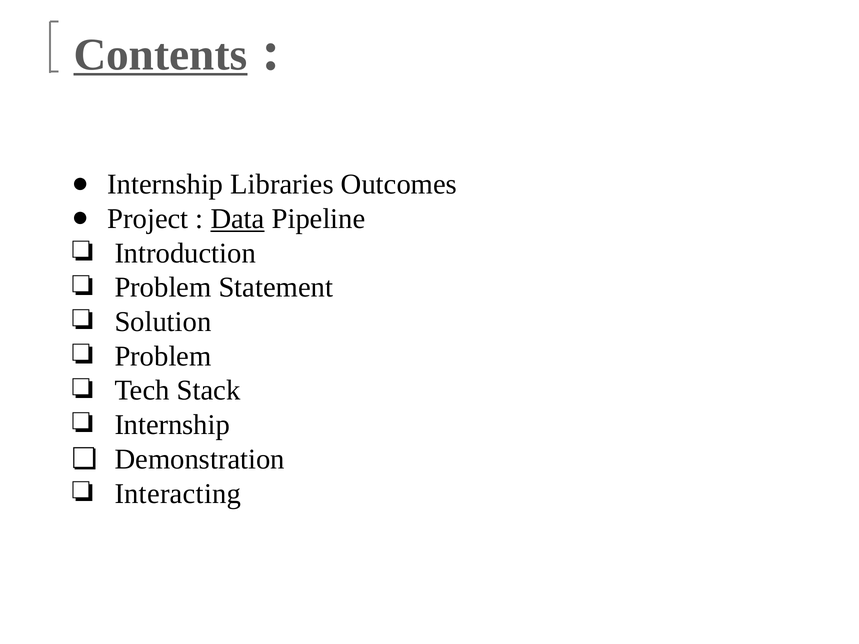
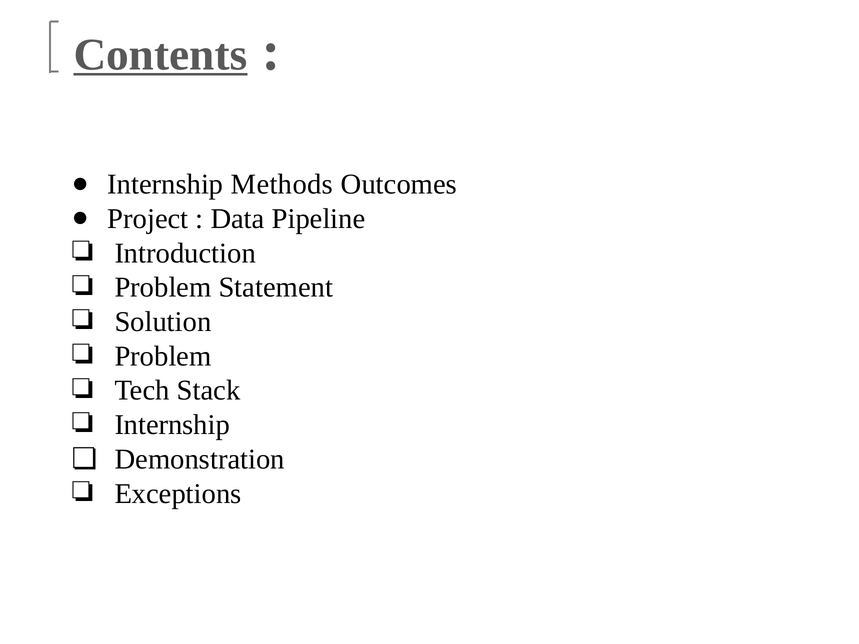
Libraries: Libraries -> Methods (282, 185)
Data underline: present -> none (238, 219)
Interacting: Interacting -> Exceptions (178, 494)
